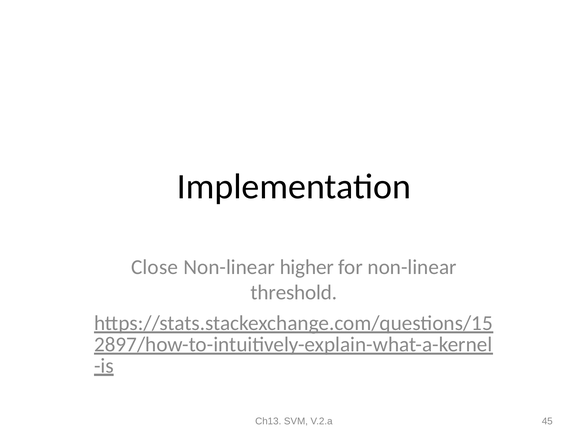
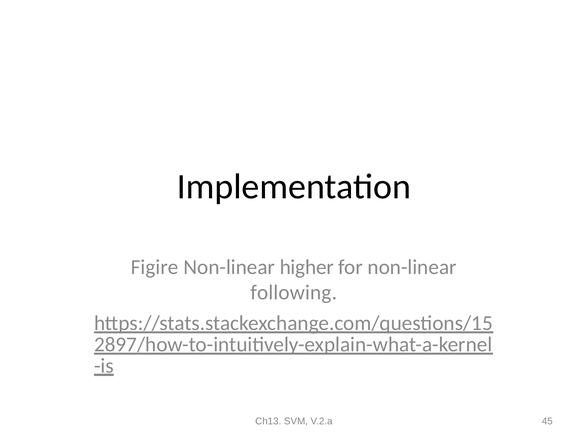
Close: Close -> Figire (155, 267)
threshold: threshold -> following (294, 293)
